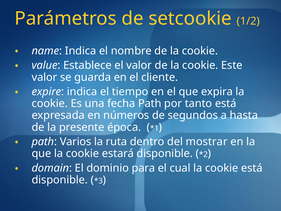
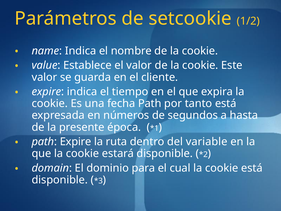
path Varios: Varios -> Expire (76, 142)
mostrar: mostrar -> variable (207, 142)
